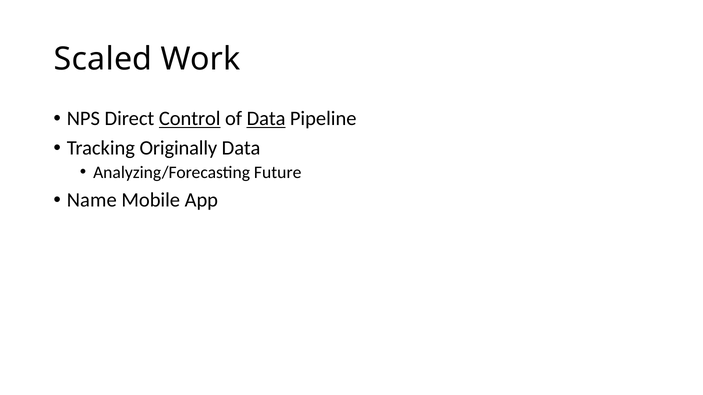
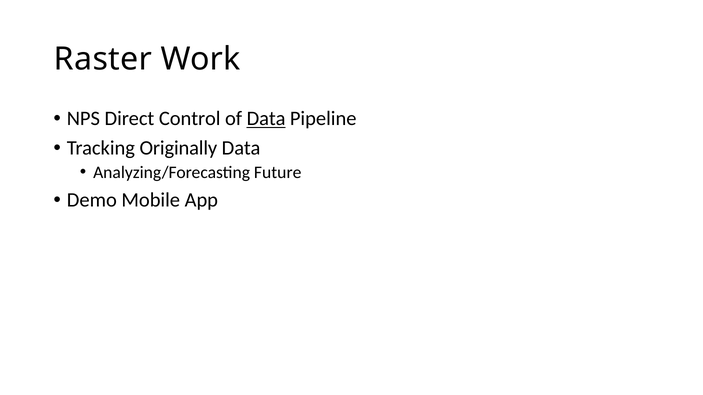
Scaled: Scaled -> Raster (103, 59)
Control underline: present -> none (190, 119)
Name: Name -> Demo (92, 200)
